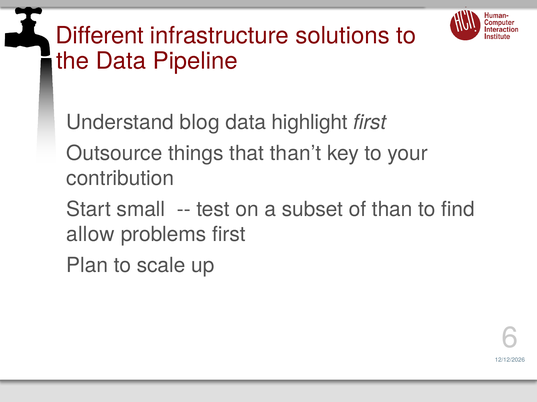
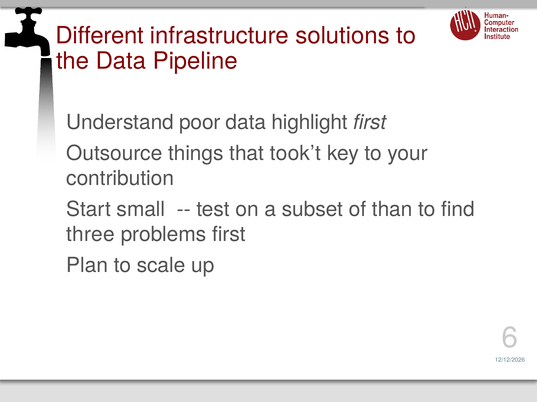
blog: blog -> poor (200, 122)
than’t: than’t -> took’t (295, 154)
allow: allow -> three (91, 235)
